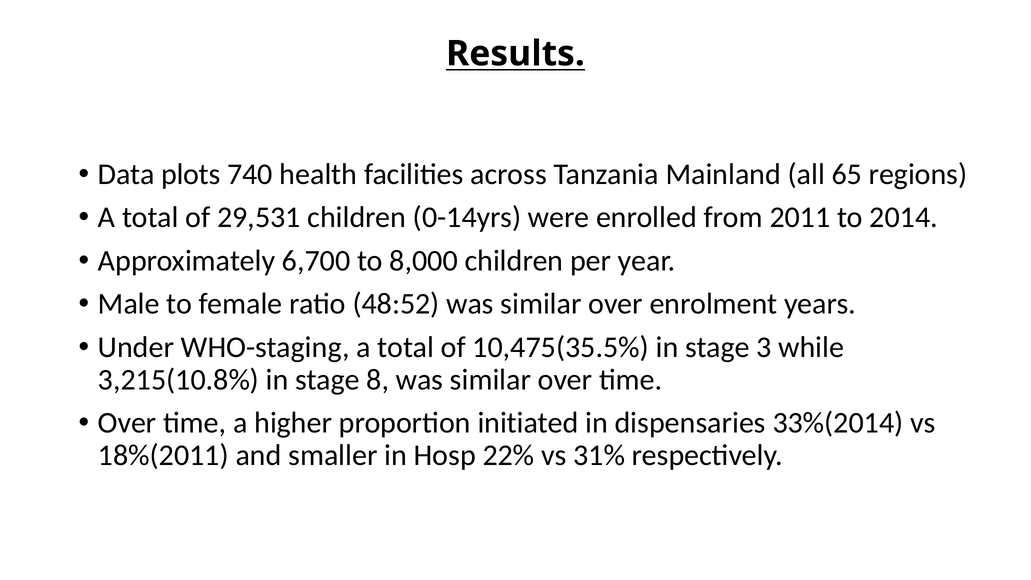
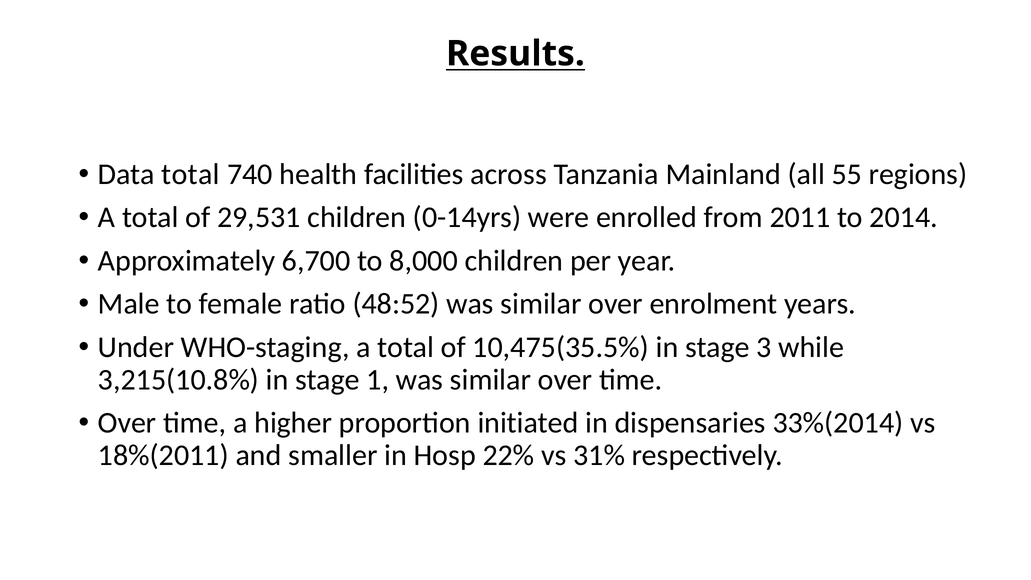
Data plots: plots -> total (191, 174)
65: 65 -> 55 (847, 174)
8: 8 -> 1 (378, 380)
